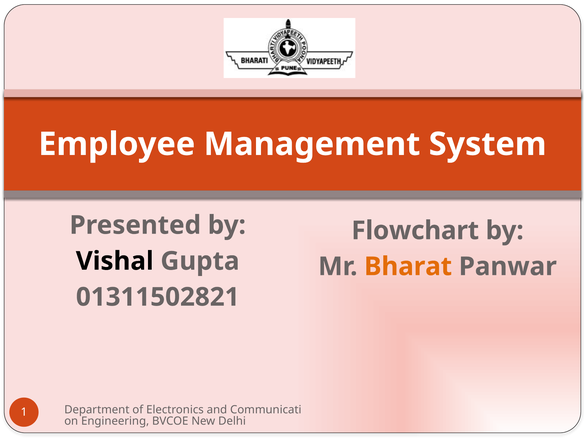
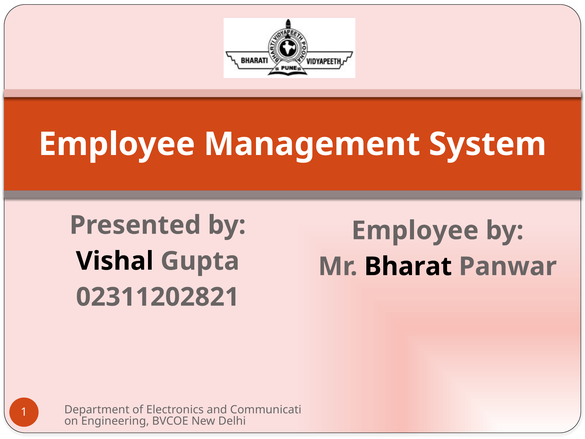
Flowchart: Flowchart -> Employee (415, 230)
Bharat colour: orange -> black (408, 266)
01311502821: 01311502821 -> 02311202821 (158, 297)
